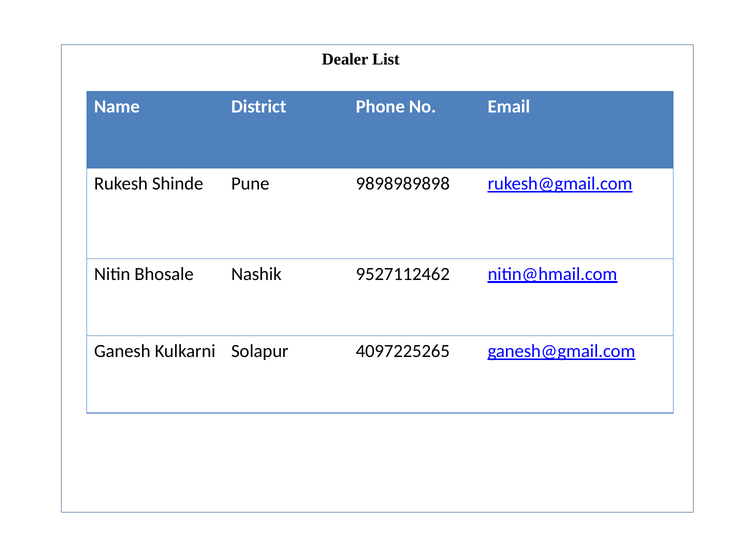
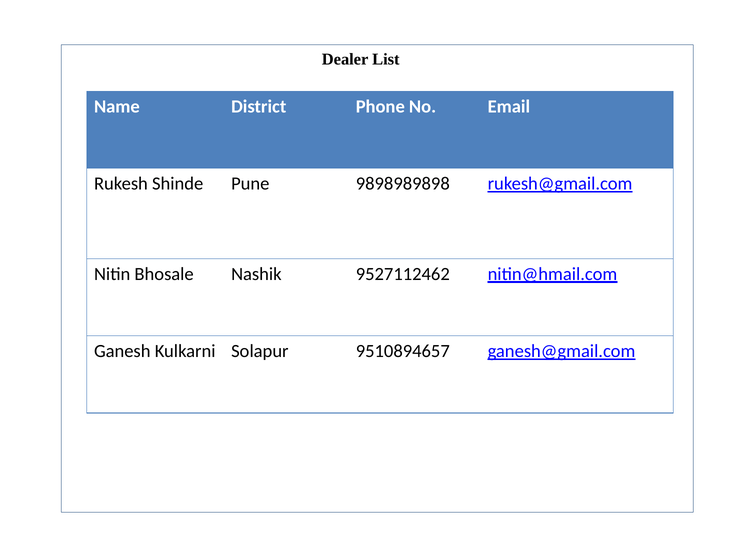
4097225265: 4097225265 -> 9510894657 (403, 351)
